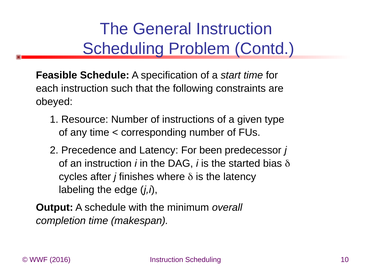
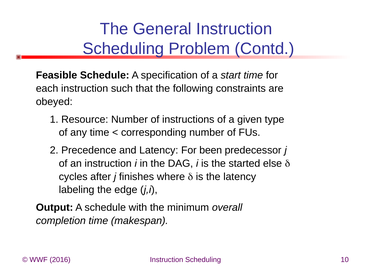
bias: bias -> else (273, 164)
